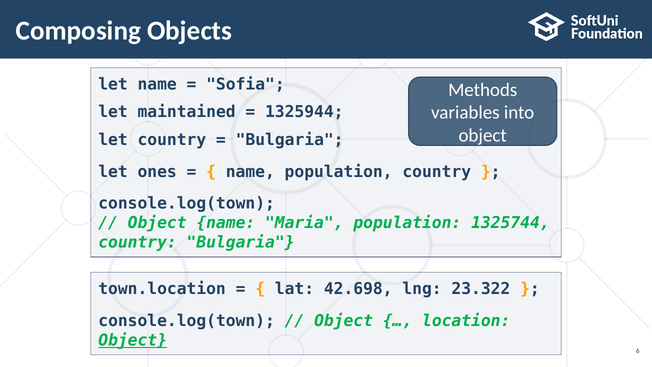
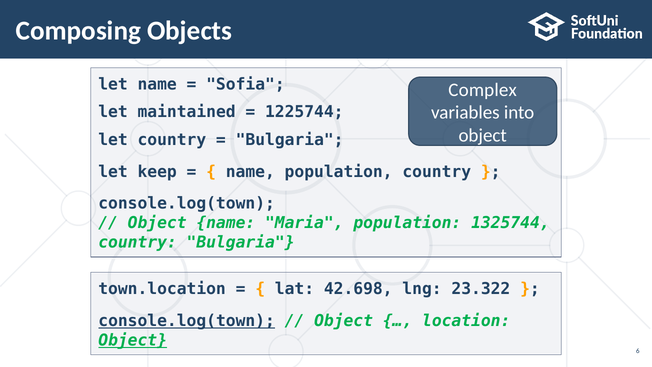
Methods: Methods -> Complex (483, 90)
1325944: 1325944 -> 1225744 (304, 112)
ones: ones -> keep (157, 172)
console.log(town underline: none -> present (187, 321)
